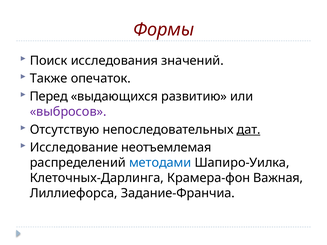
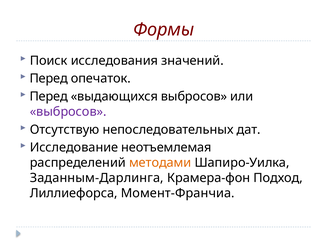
Также: Также -> Перед (49, 79)
выдающихся развитию: развитию -> выбросов (194, 97)
дат underline: present -> none (249, 130)
методами colour: blue -> orange (160, 163)
Клеточных-Дарлинга: Клеточных-Дарлинга -> Заданным-Дарлинга (97, 178)
Важная: Важная -> Подход (278, 178)
Задание-Франчиа: Задание-Франчиа -> Момент-Франчиа (178, 193)
